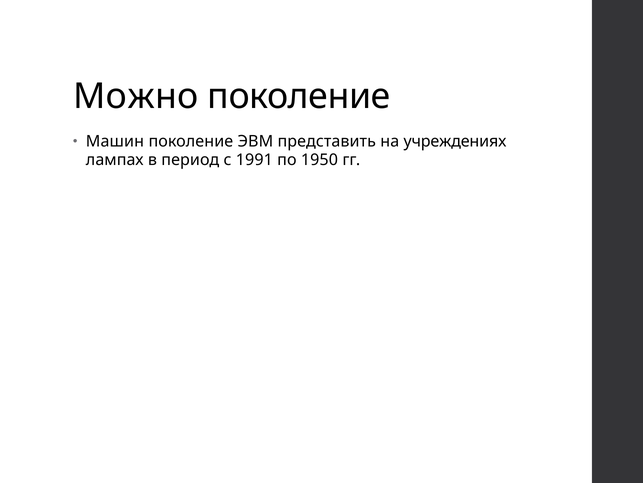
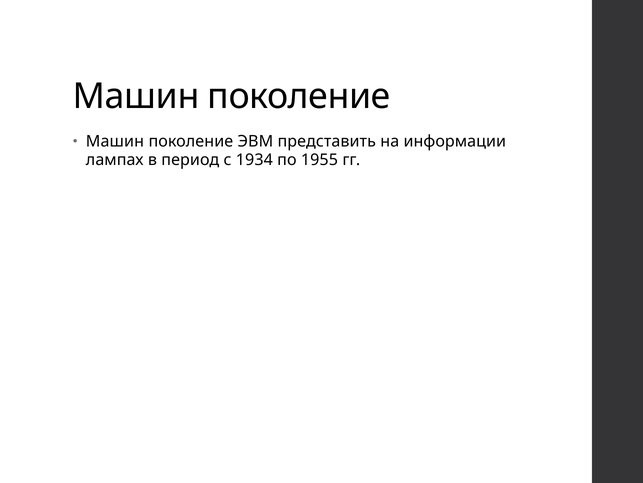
Можно: Можно -> Машин (136, 96)
учреждениях: учреждениях -> информации (455, 141)
1991: 1991 -> 1934 (254, 159)
1950: 1950 -> 1955 (319, 159)
